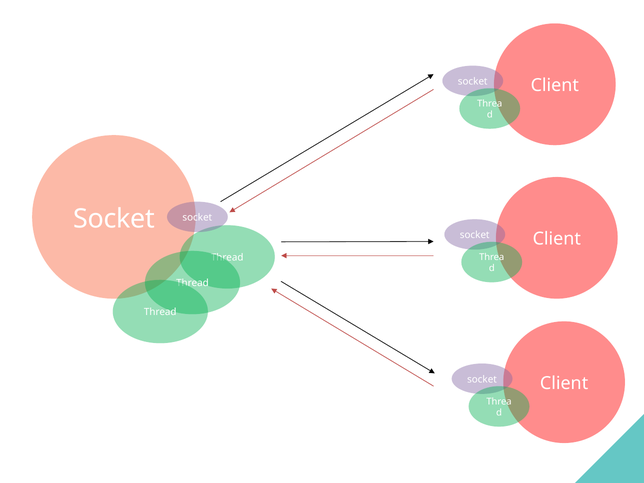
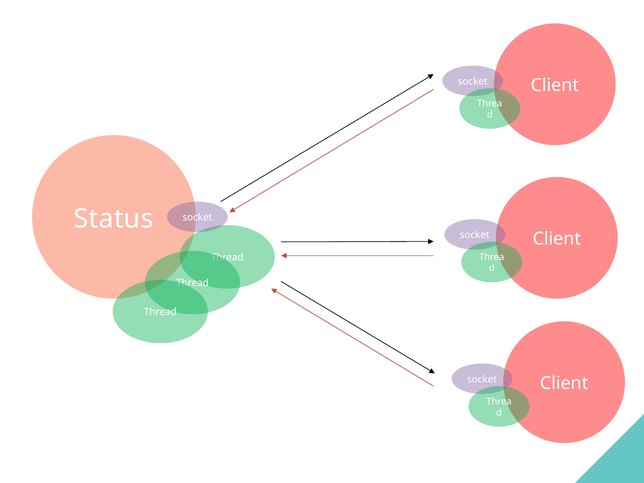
Socket: Socket -> Status (114, 219)
